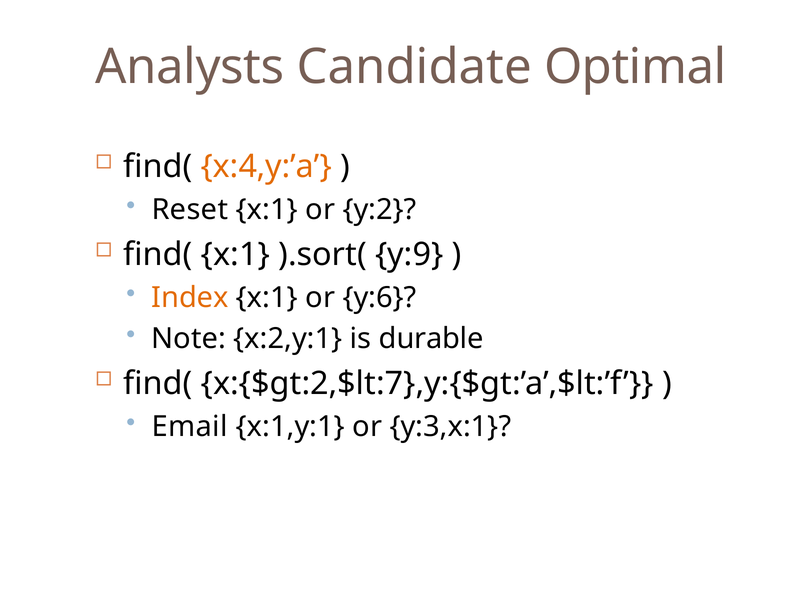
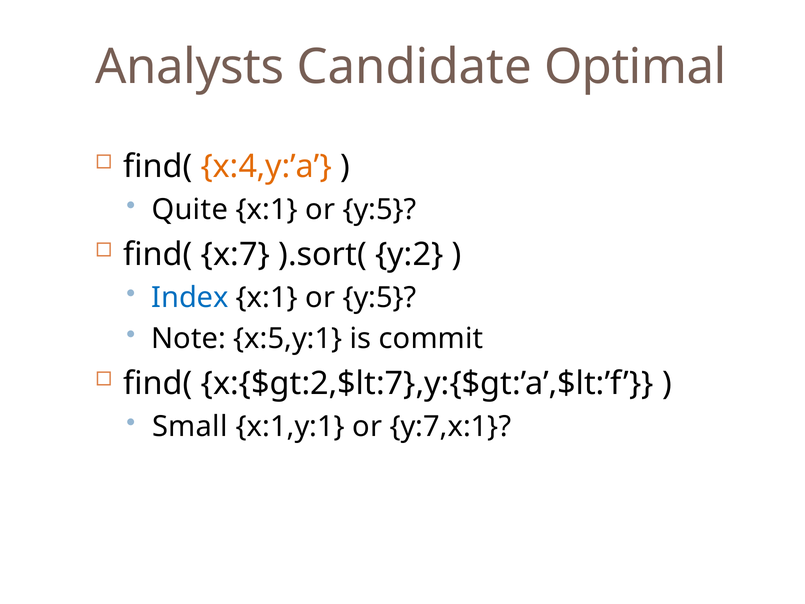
Reset: Reset -> Quite (190, 209)
y:2: y:2 -> y:5 (379, 209)
find( x:1: x:1 -> x:7 (235, 254)
y:9: y:9 -> y:2 (409, 254)
Index colour: orange -> blue (190, 297)
y:6: y:6 -> y:5 (379, 297)
x:2,y:1: x:2,y:1 -> x:5,y:1 (288, 338)
durable: durable -> commit (431, 338)
Email: Email -> Small (190, 426)
y:3,x:1: y:3,x:1 -> y:7,x:1 (450, 426)
